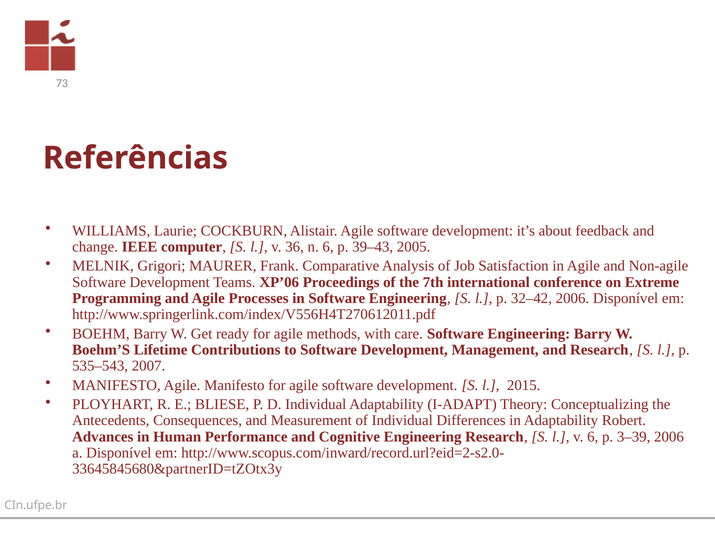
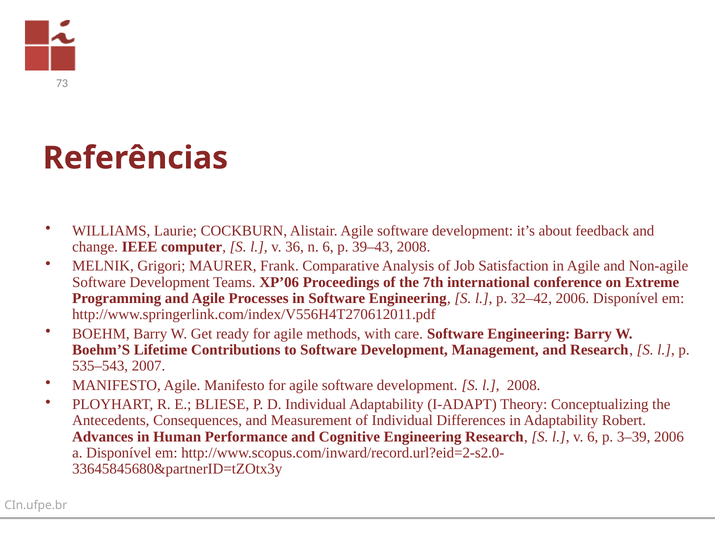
39–43 2005: 2005 -> 2008 (414, 247)
l 2015: 2015 -> 2008 (524, 385)
